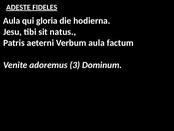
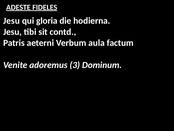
Aula: Aula -> Jesu (12, 21)
natus: natus -> contd (63, 32)
